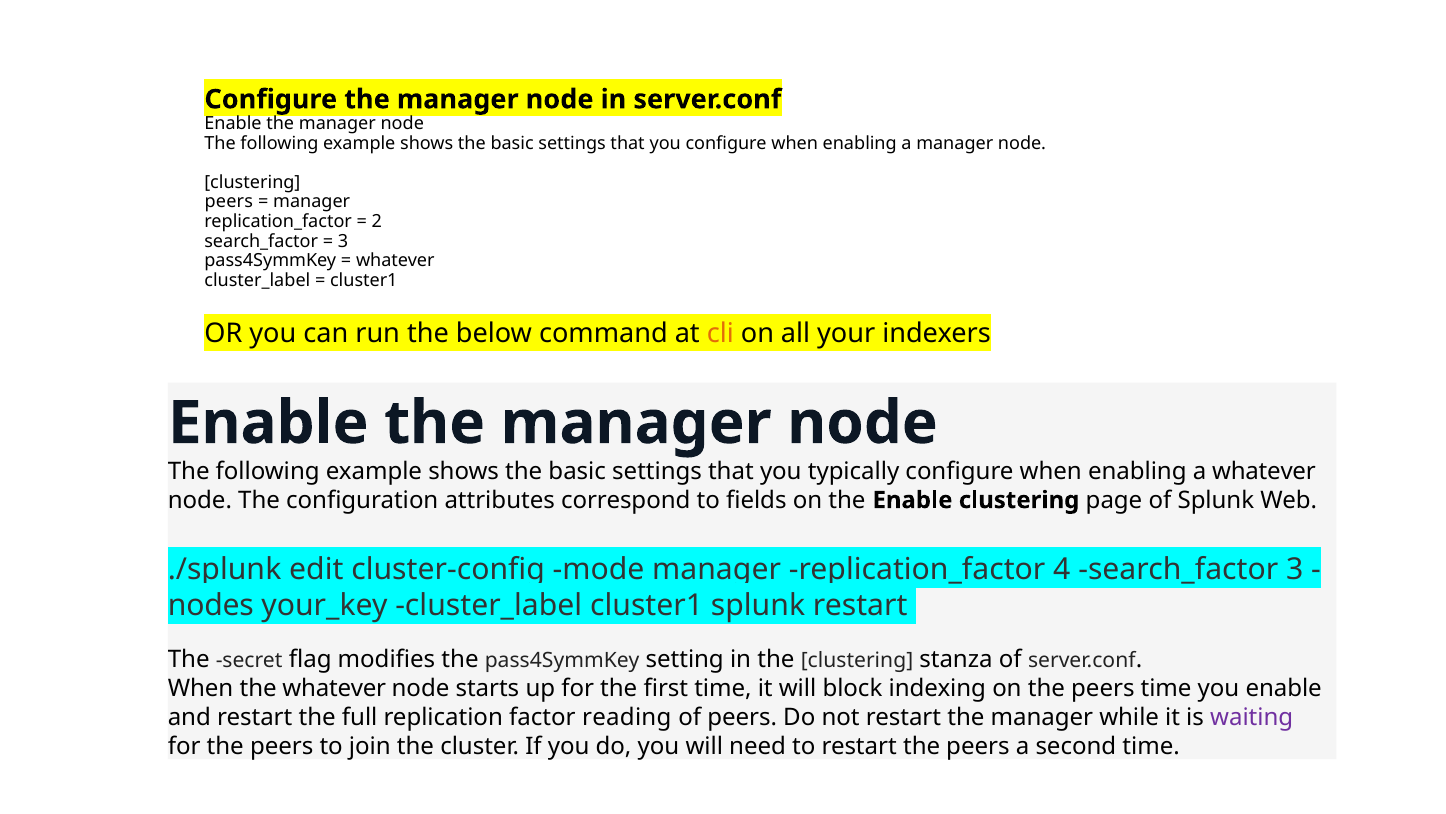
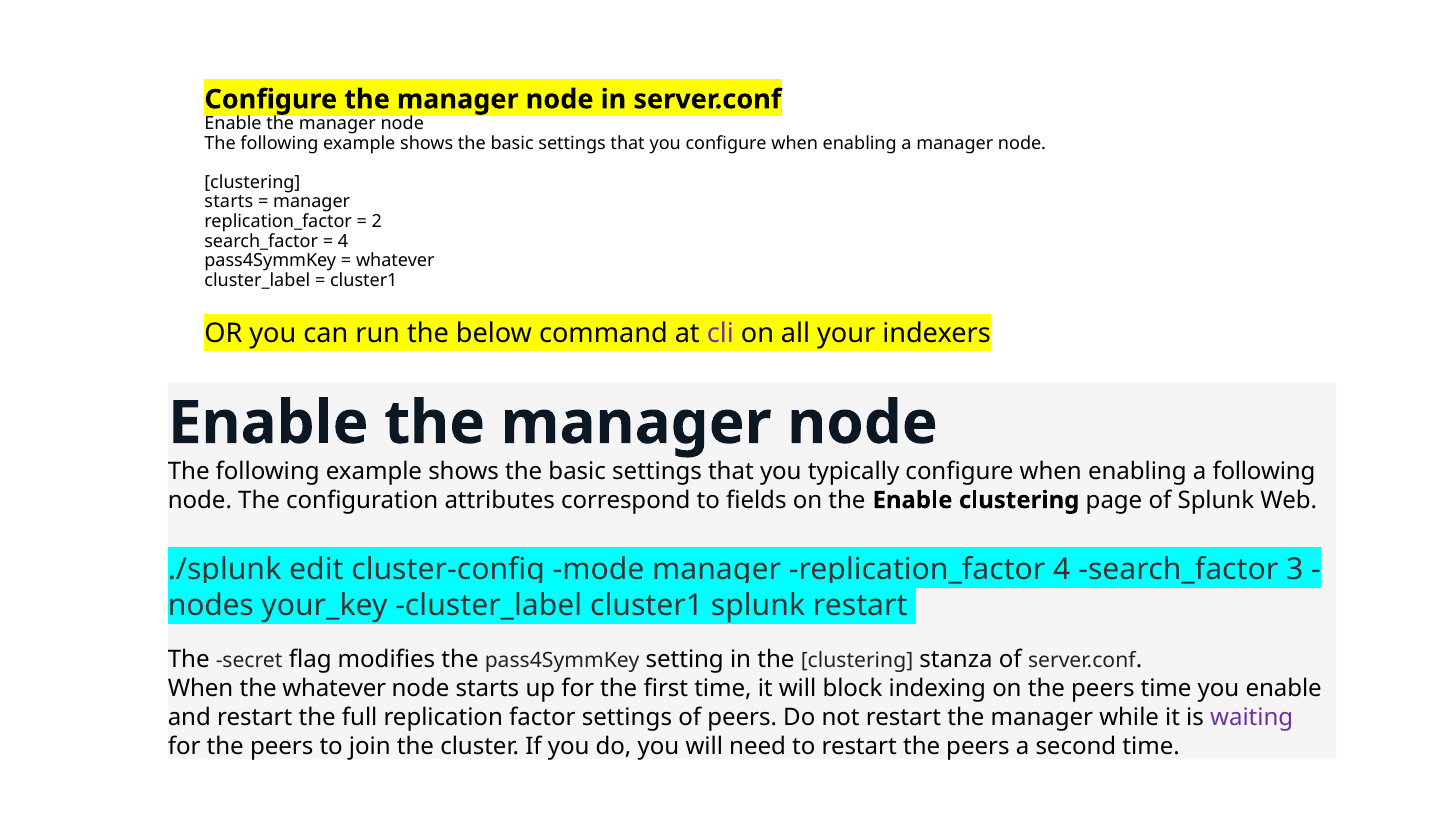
peers: peers -> starts (229, 202)
3: 3 -> 4 (343, 241)
cli colour: orange -> purple (720, 334)
a whatever: whatever -> following (1264, 471)
factor reading: reading -> settings (627, 717)
